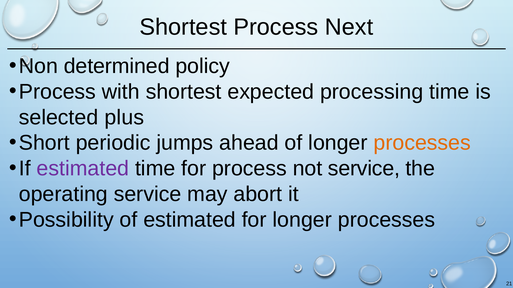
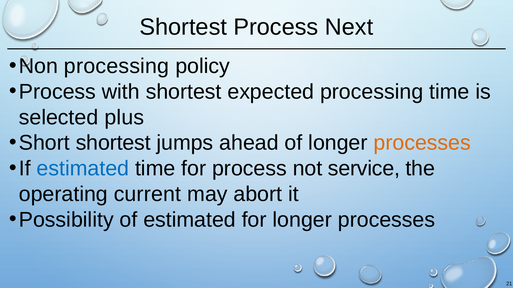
Non determined: determined -> processing (117, 66)
Short periodic: periodic -> shortest (113, 143)
estimated colour: purple -> blue (83, 169)
operating service: service -> current (147, 194)
